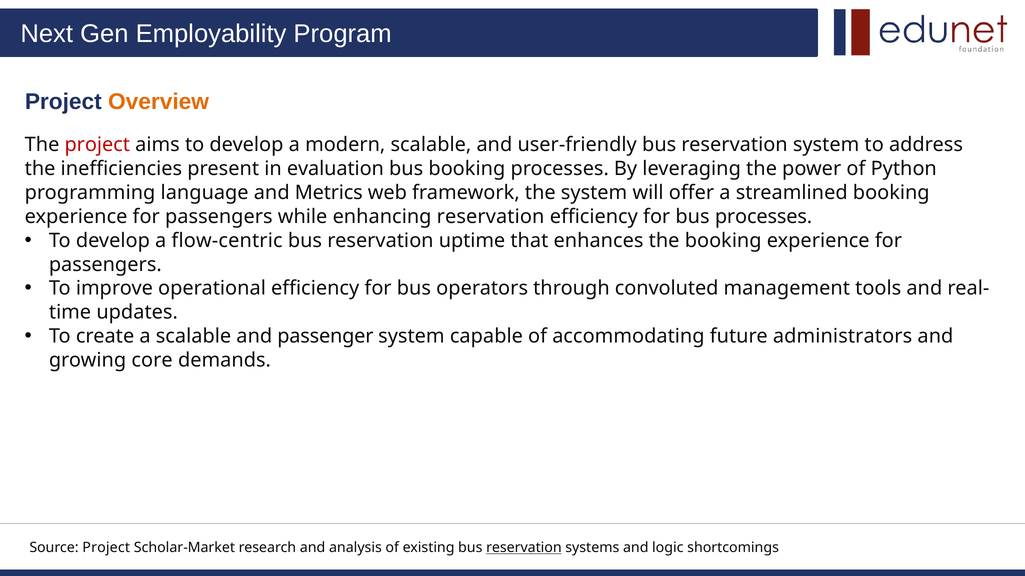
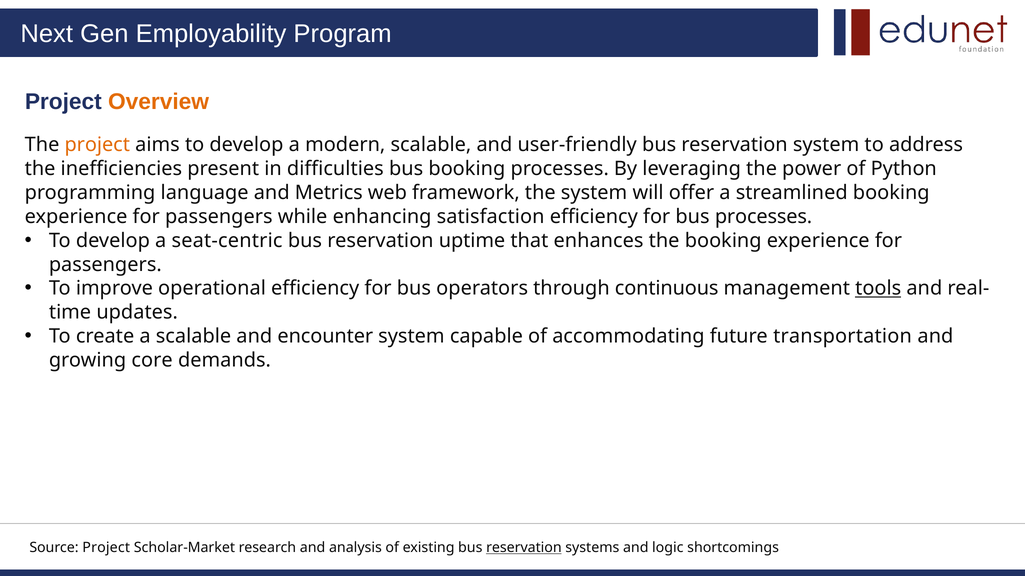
project colour: red -> orange (97, 145)
evaluation: evaluation -> difficulties (335, 169)
enhancing reservation: reservation -> satisfaction (491, 217)
flow-centric: flow-centric -> seat-centric (227, 241)
convoluted: convoluted -> continuous (667, 289)
tools underline: none -> present (878, 289)
passenger: passenger -> encounter (325, 337)
administrators: administrators -> transportation (843, 337)
